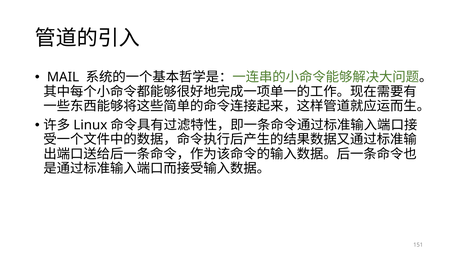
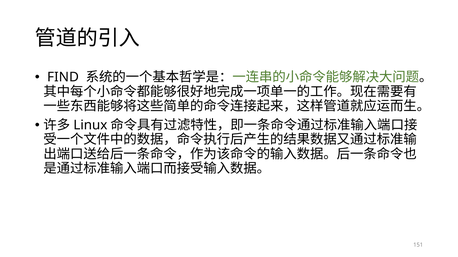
MAIL: MAIL -> FIND (63, 77)
